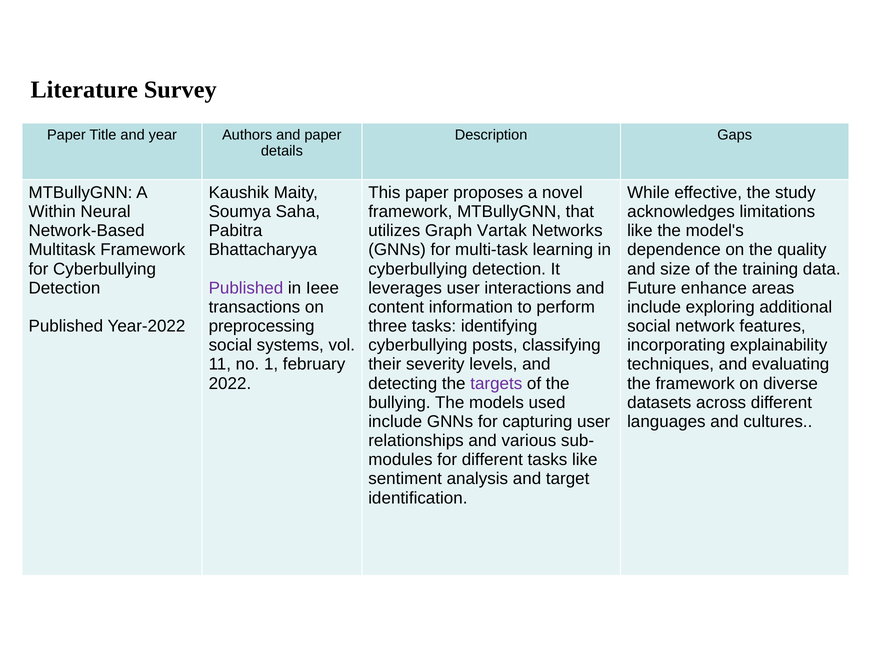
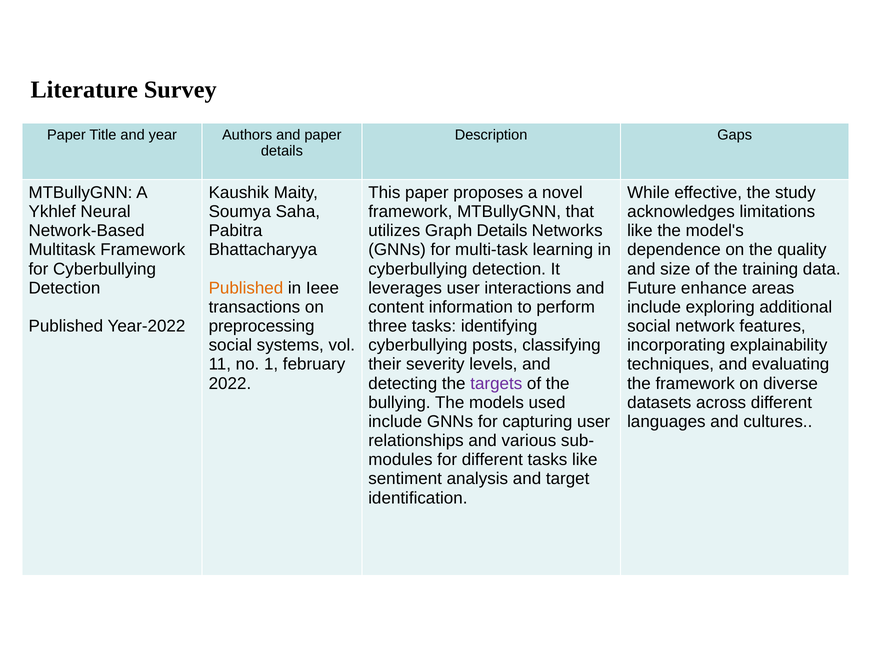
Within: Within -> Ykhlef (52, 212)
Graph Vartak: Vartak -> Details (502, 231)
Published colour: purple -> orange (246, 288)
